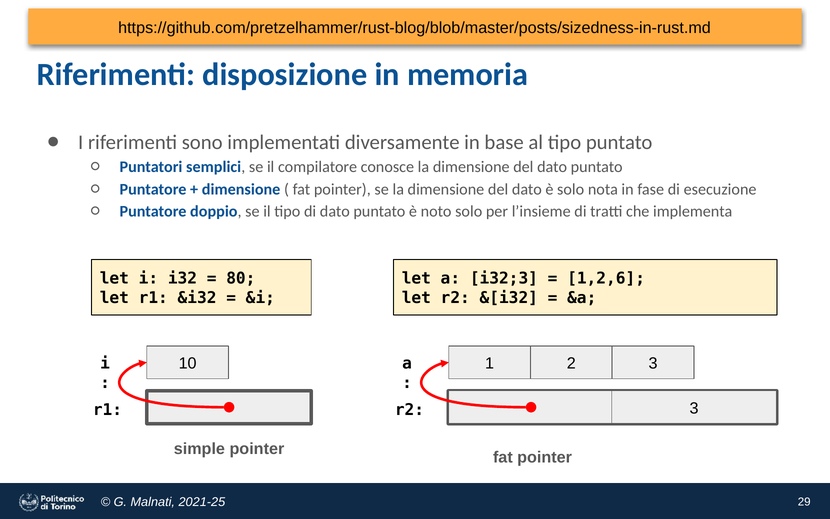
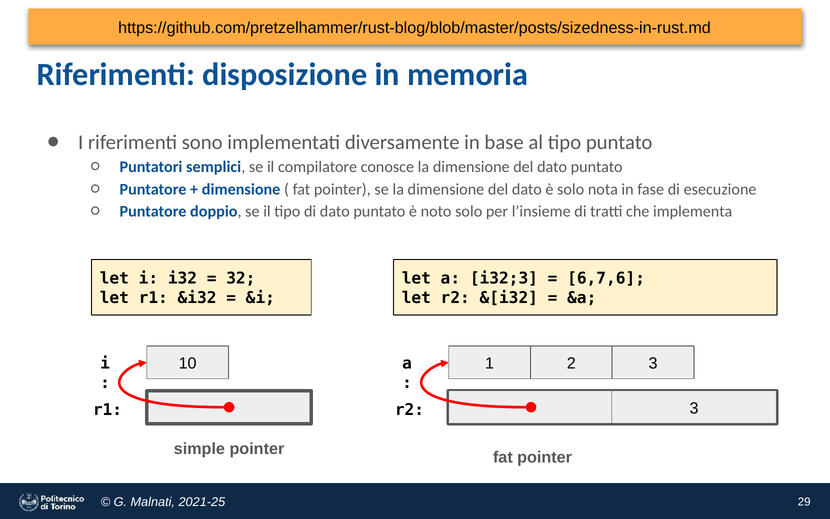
80: 80 -> 32 (241, 278)
1,2,6: 1,2,6 -> 6,7,6 (606, 278)
